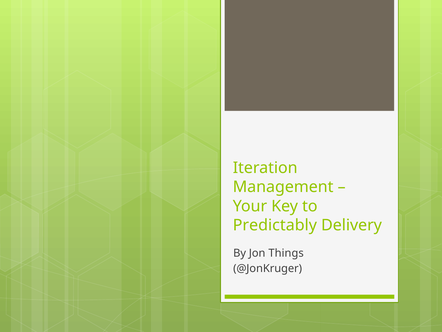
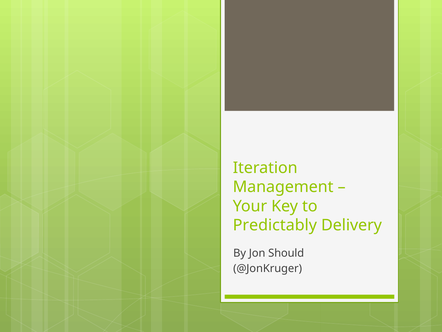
Things: Things -> Should (286, 253)
